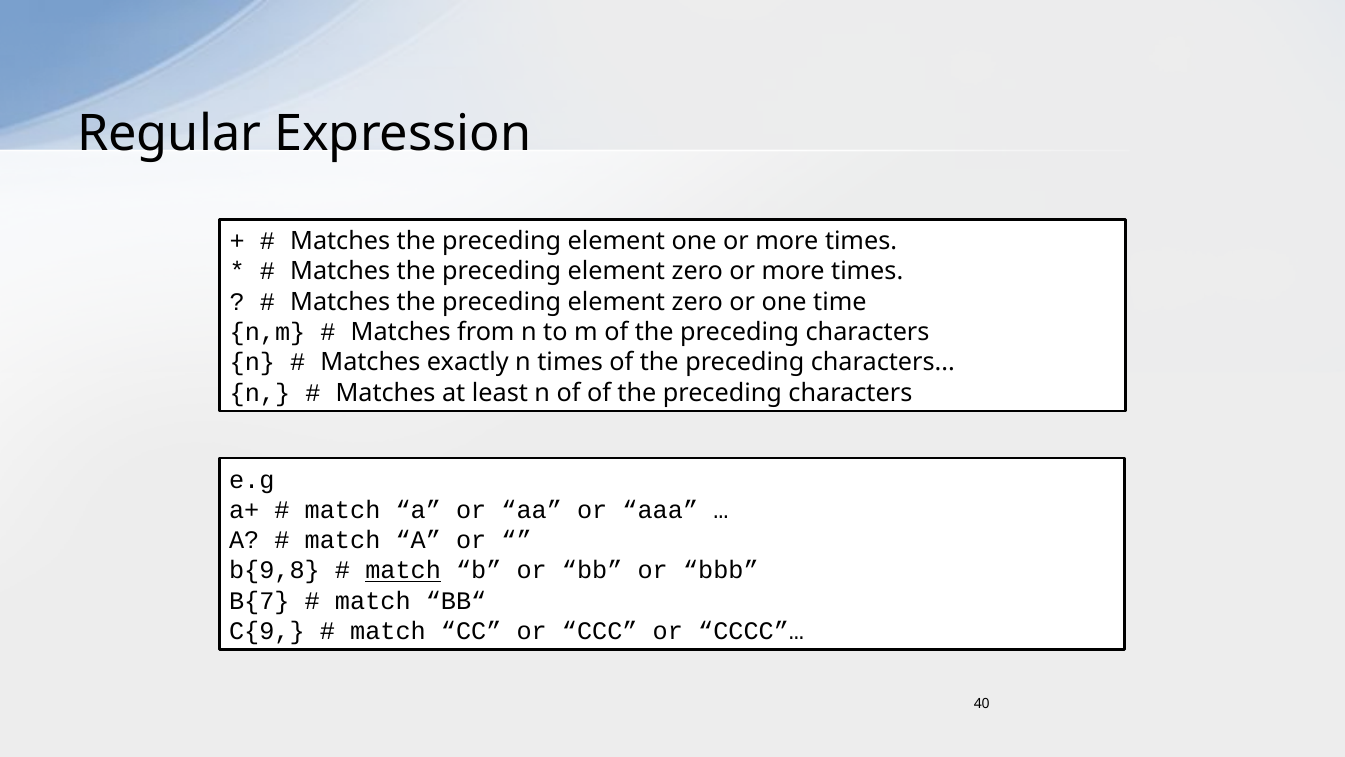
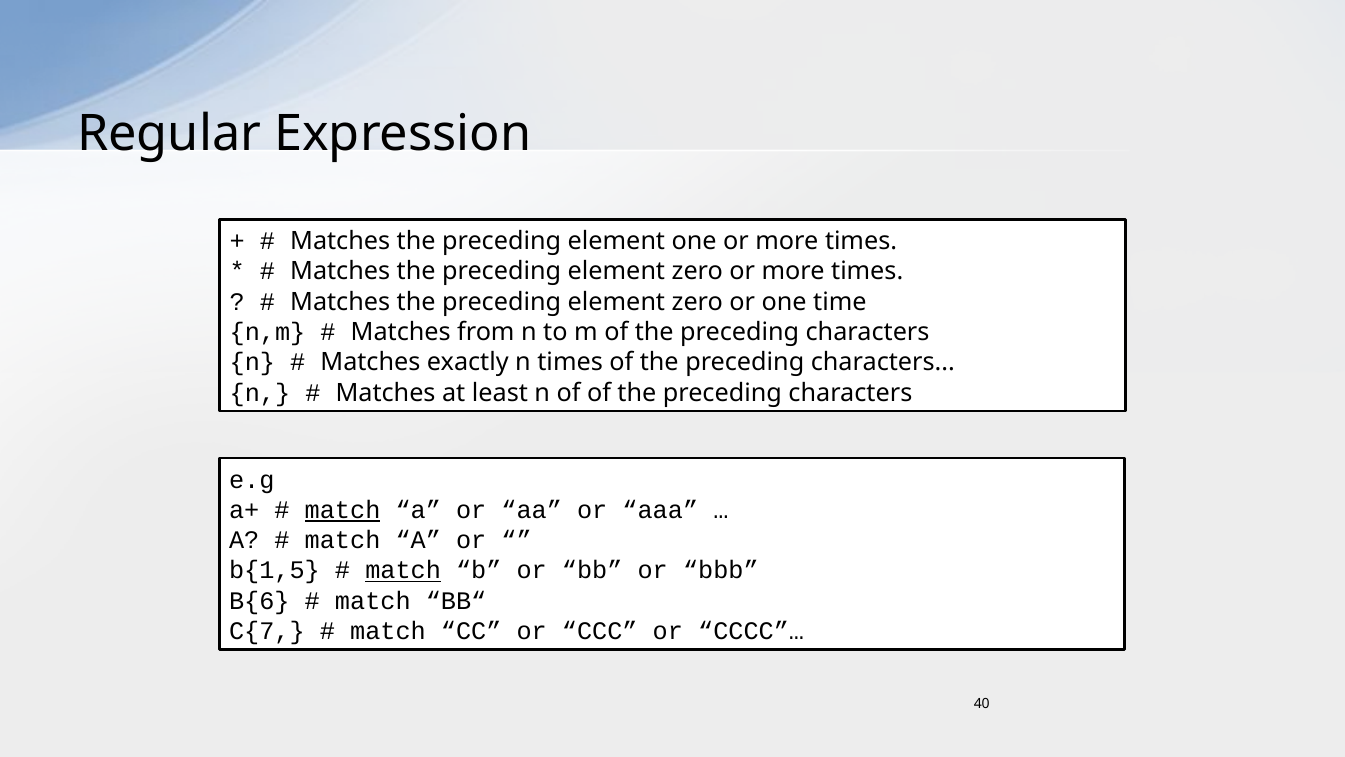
match underline: none -> present (343, 510)
b{9,8: b{9,8 -> b{1,5 (274, 570)
B{7: B{7 -> B{6 (259, 601)
C{9: C{9 -> C{7 (267, 631)
